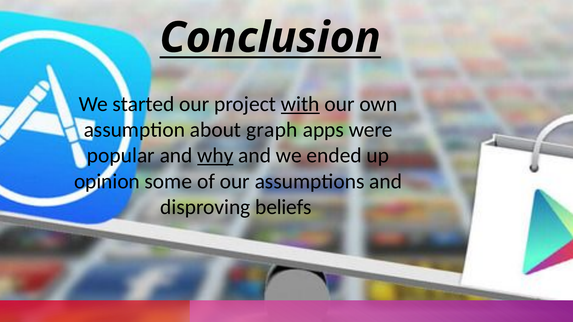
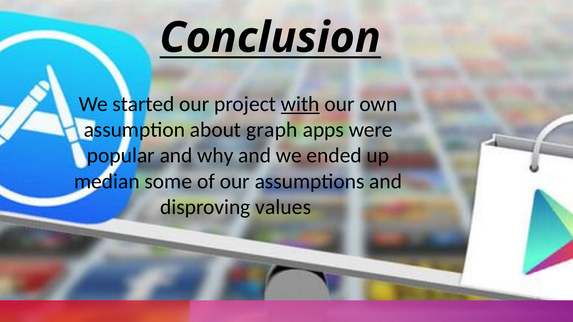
why underline: present -> none (215, 156)
opinion: opinion -> median (107, 181)
beliefs: beliefs -> values (283, 207)
